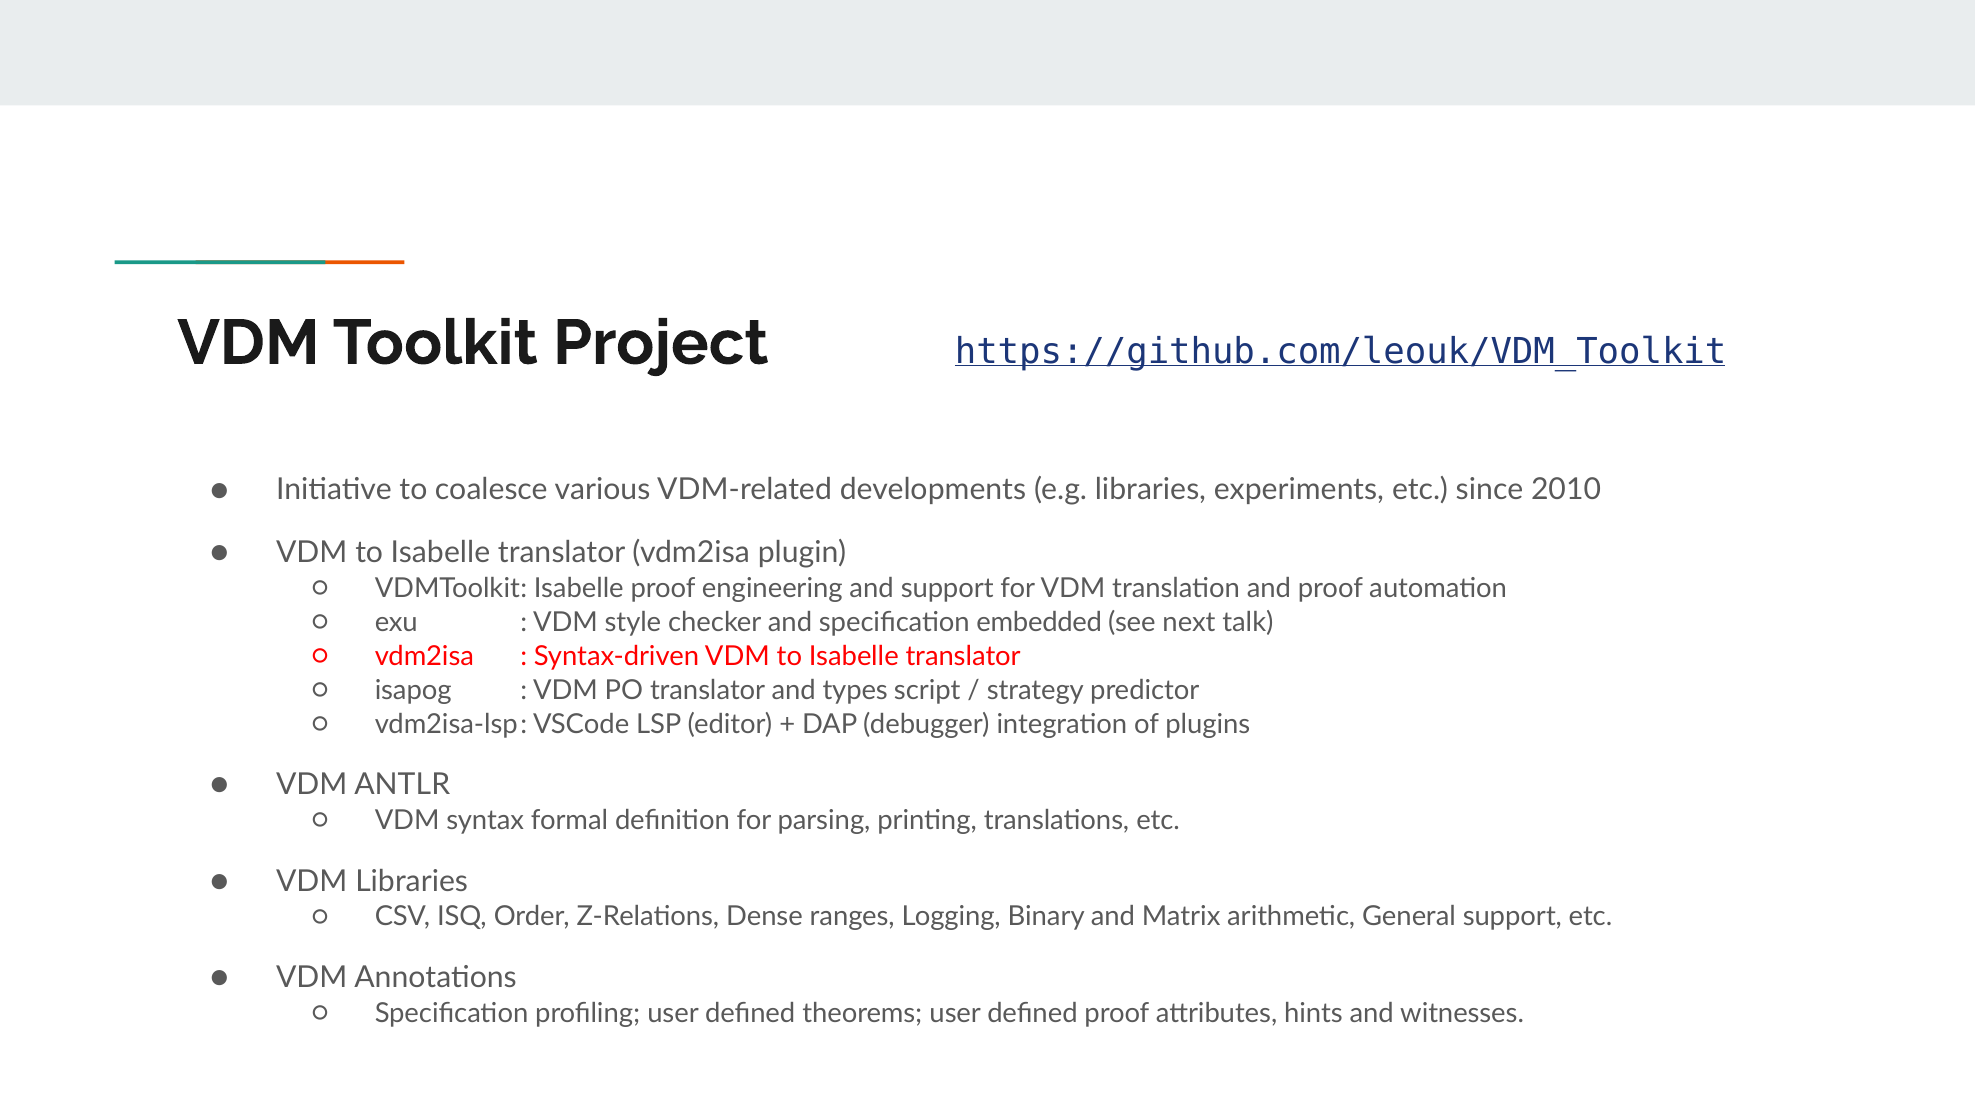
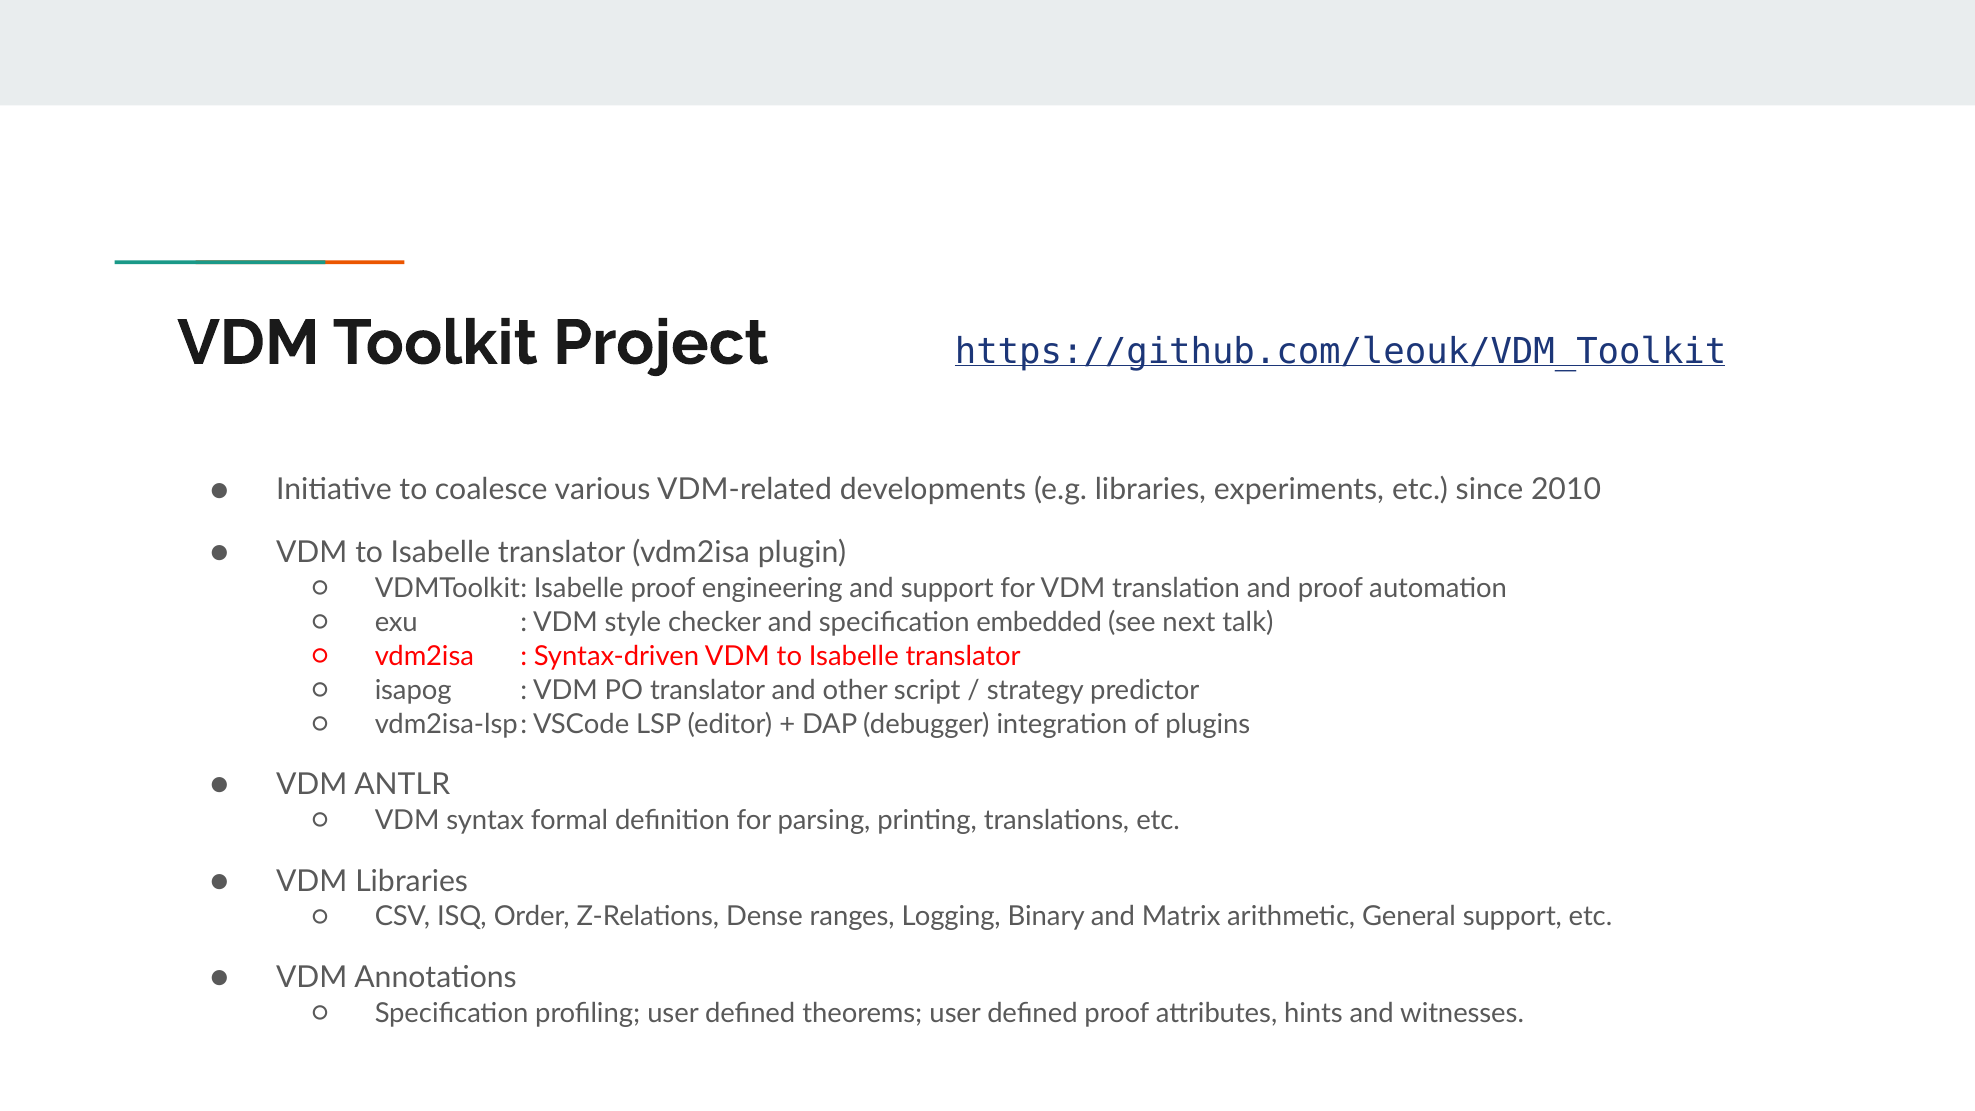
types: types -> other (855, 690)
